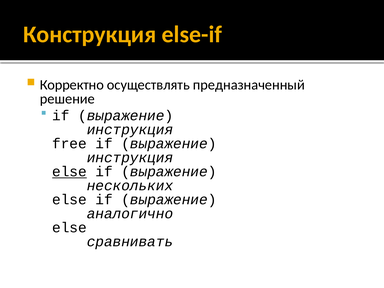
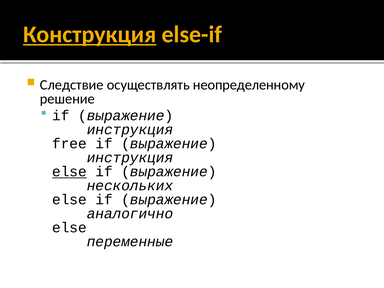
Конструкция underline: none -> present (90, 34)
Корректно: Корректно -> Следствие (72, 85)
предназначенный: предназначенный -> неопределенному (249, 85)
сравнивать: сравнивать -> переменные (130, 242)
